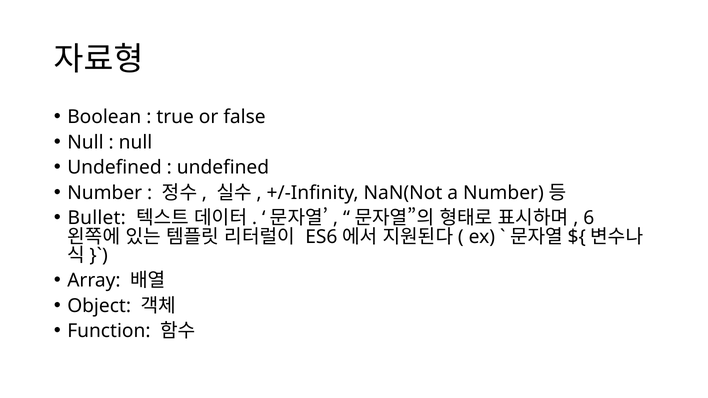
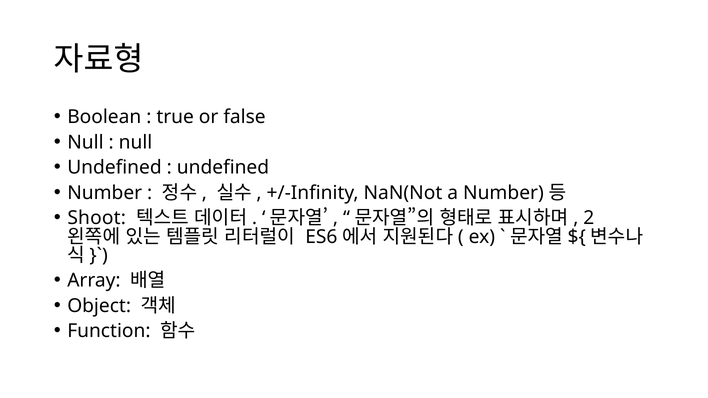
Bullet: Bullet -> Shoot (97, 218)
6: 6 -> 2 (589, 218)
